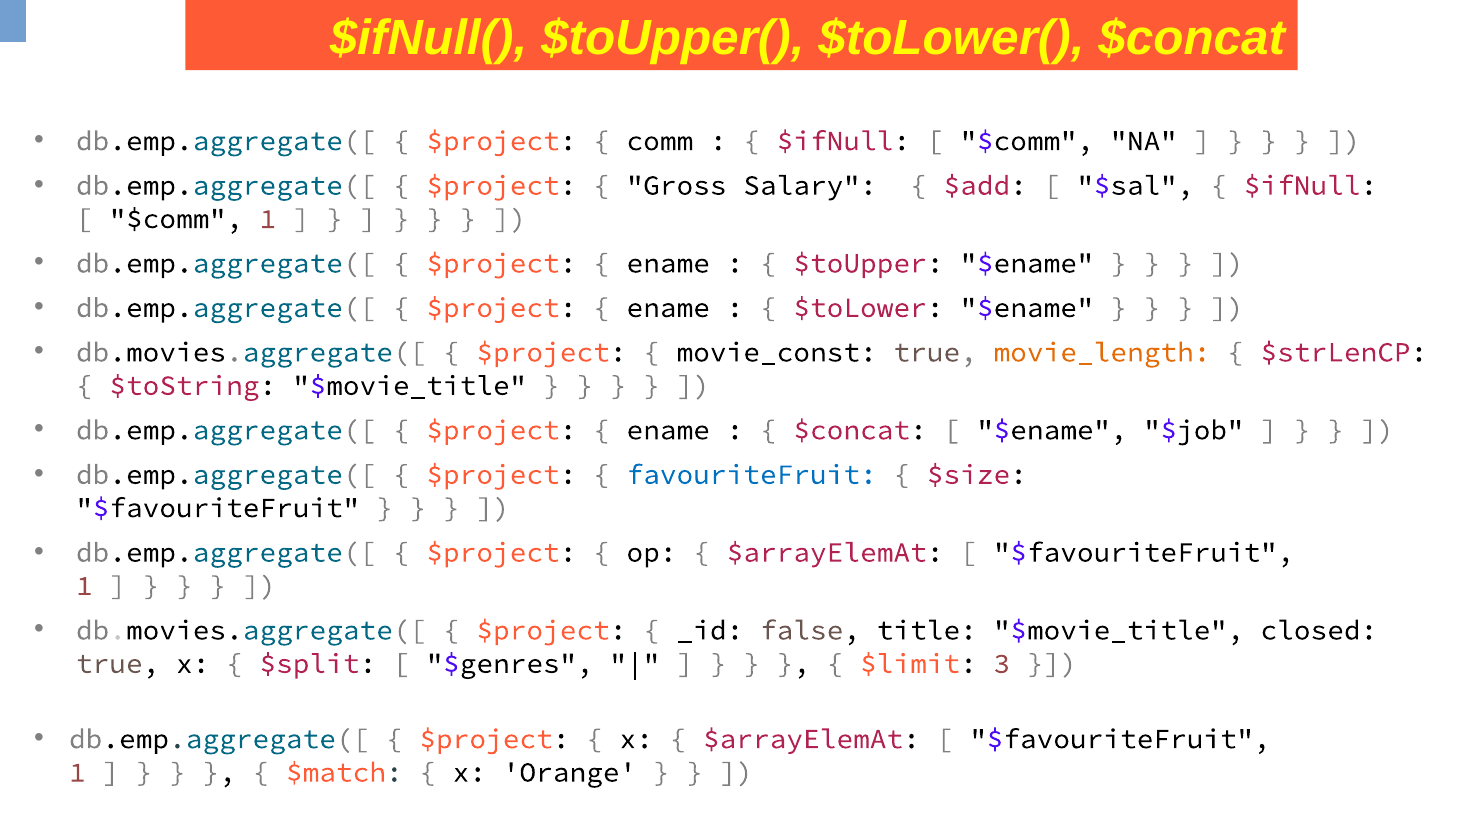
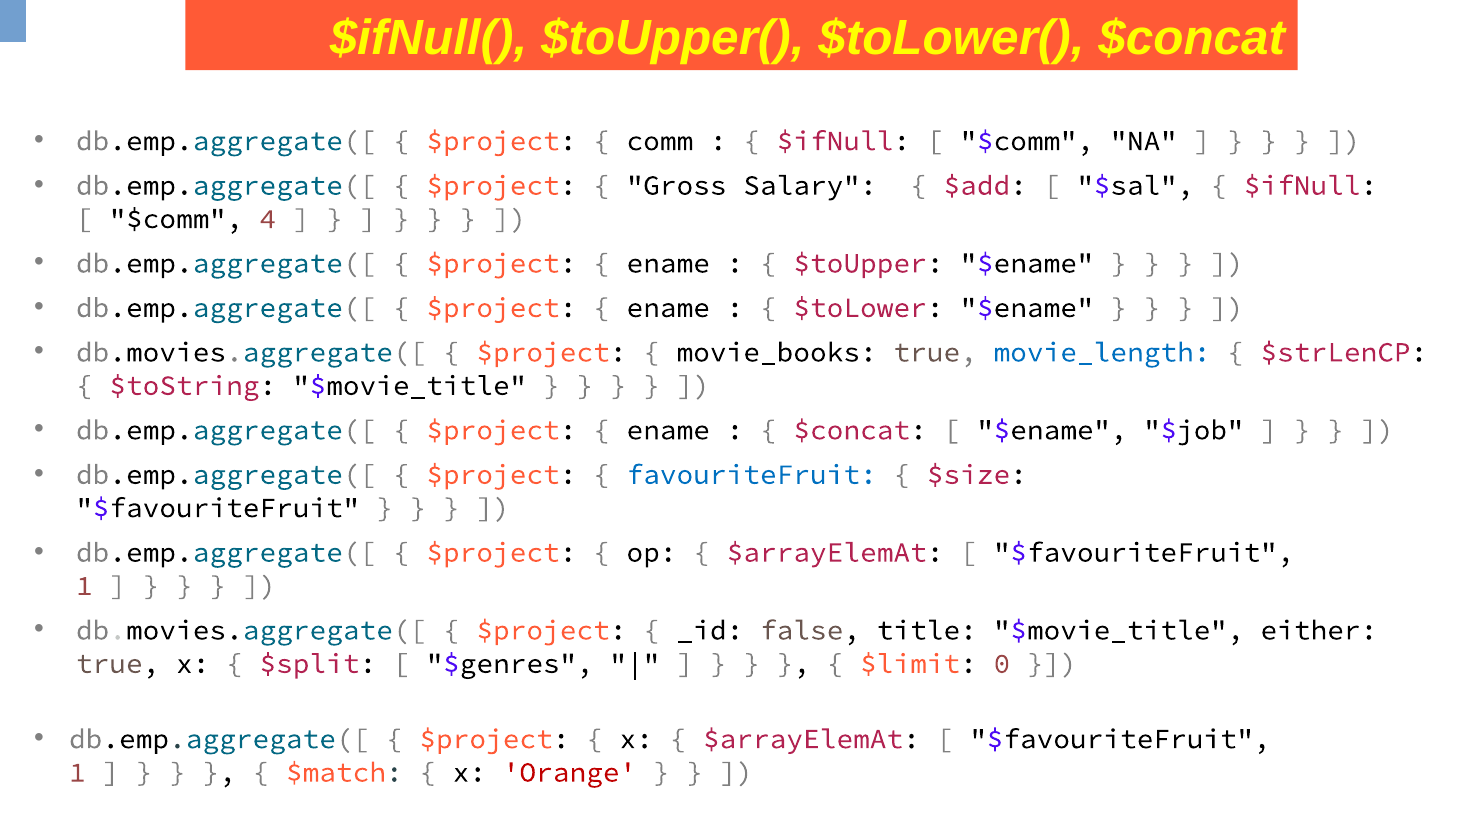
$comm 1: 1 -> 4 (268, 219)
movie_const: movie_const -> movie_books (777, 352)
movie_length colour: orange -> blue (1102, 352)
closed: closed -> either (1319, 630)
3: 3 -> 0 (1002, 664)
Orange colour: black -> red (569, 773)
